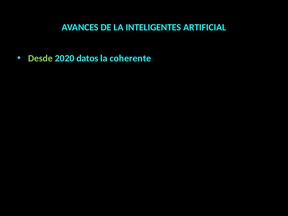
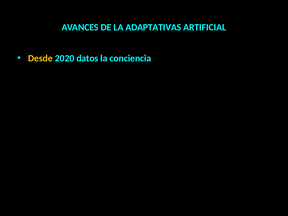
INTELIGENTES: INTELIGENTES -> ADAPTATIVAS (153, 27)
Desde colour: light green -> yellow (40, 58)
coherente: coherente -> conciencia (130, 58)
